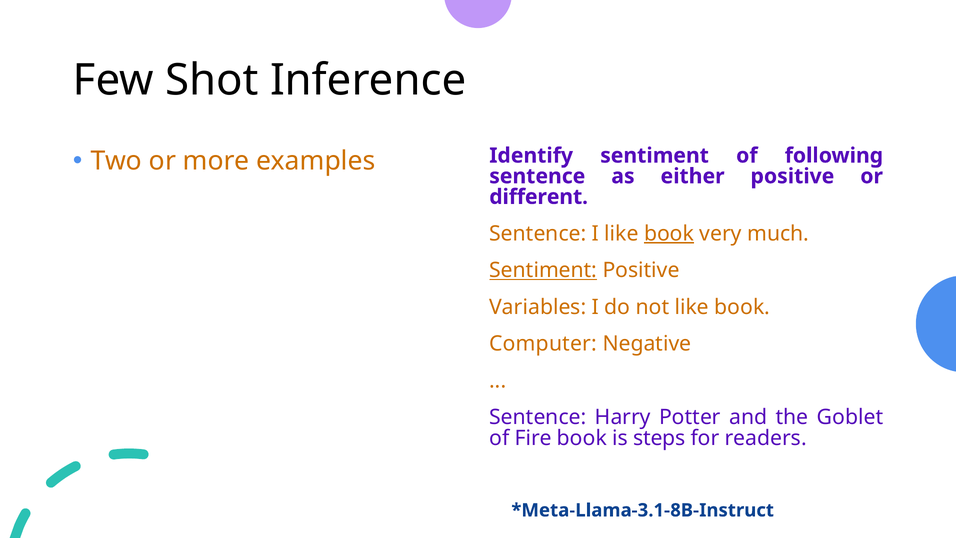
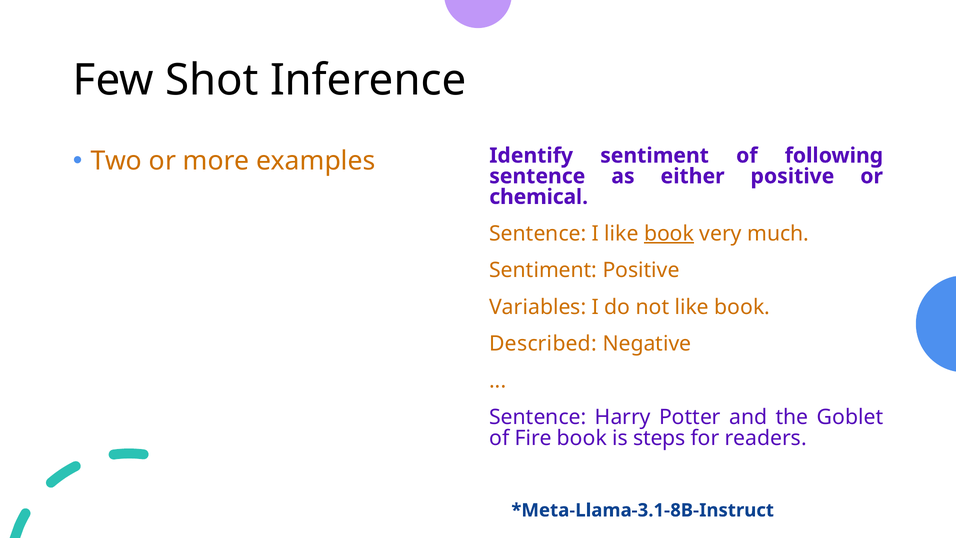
different: different -> chemical (539, 197)
Sentiment underline: present -> none (543, 270)
Computer: Computer -> Described (543, 344)
